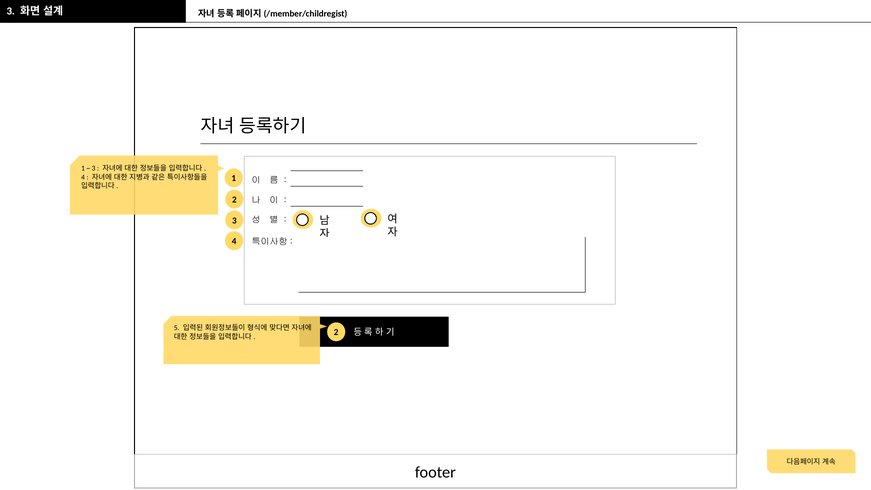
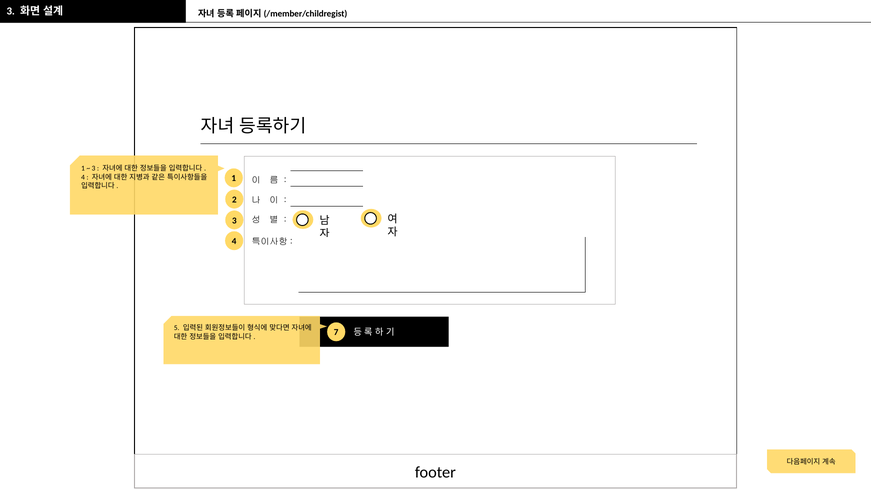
2: 2 -> 7 (336, 332)
